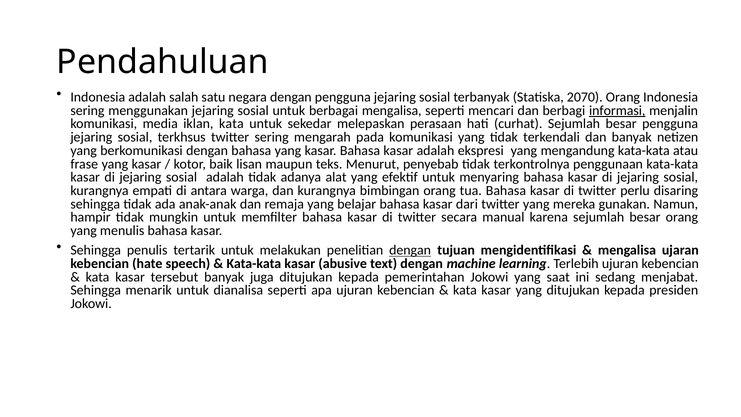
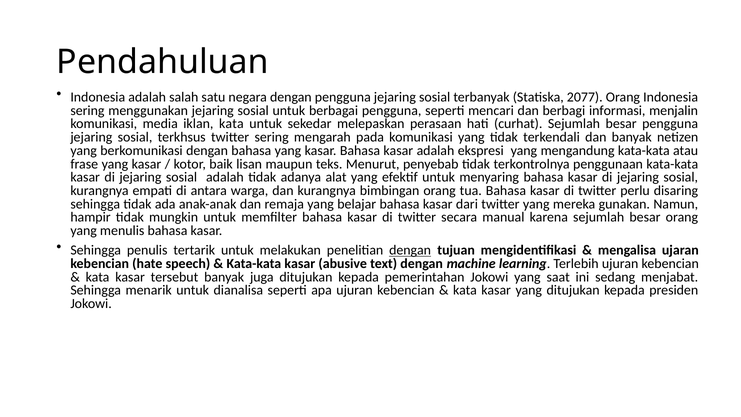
2070: 2070 -> 2077 (585, 97)
berbagai mengalisa: mengalisa -> pengguna (392, 110)
informasi underline: present -> none (617, 110)
